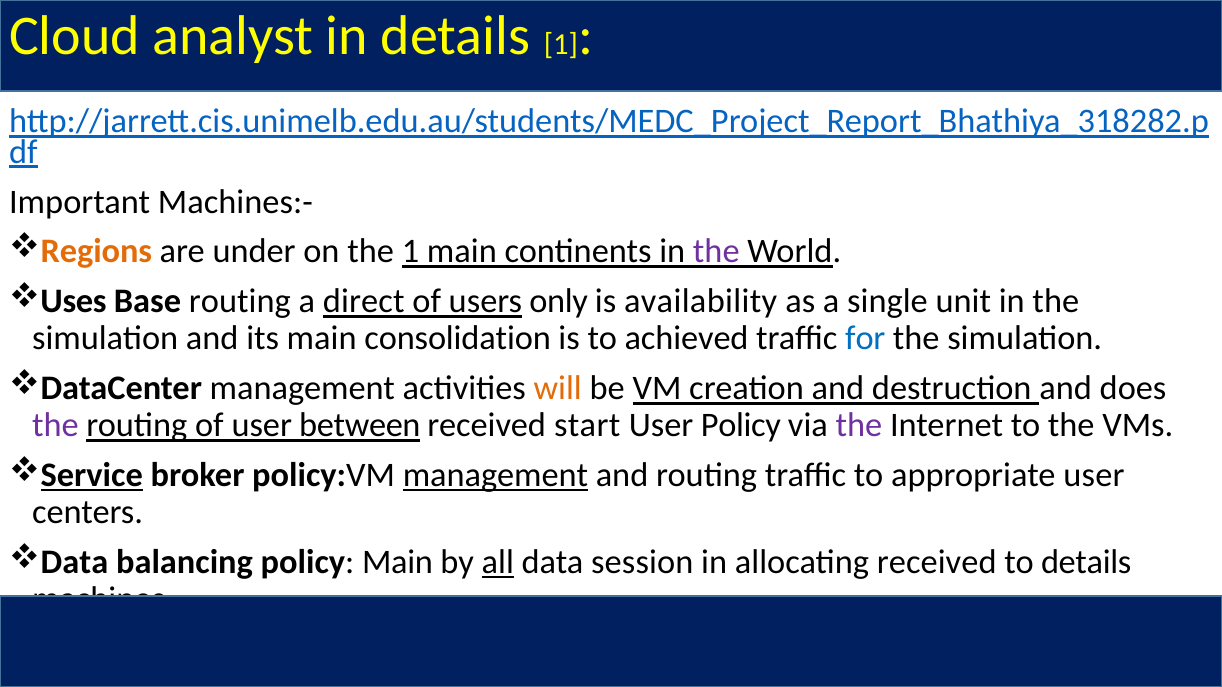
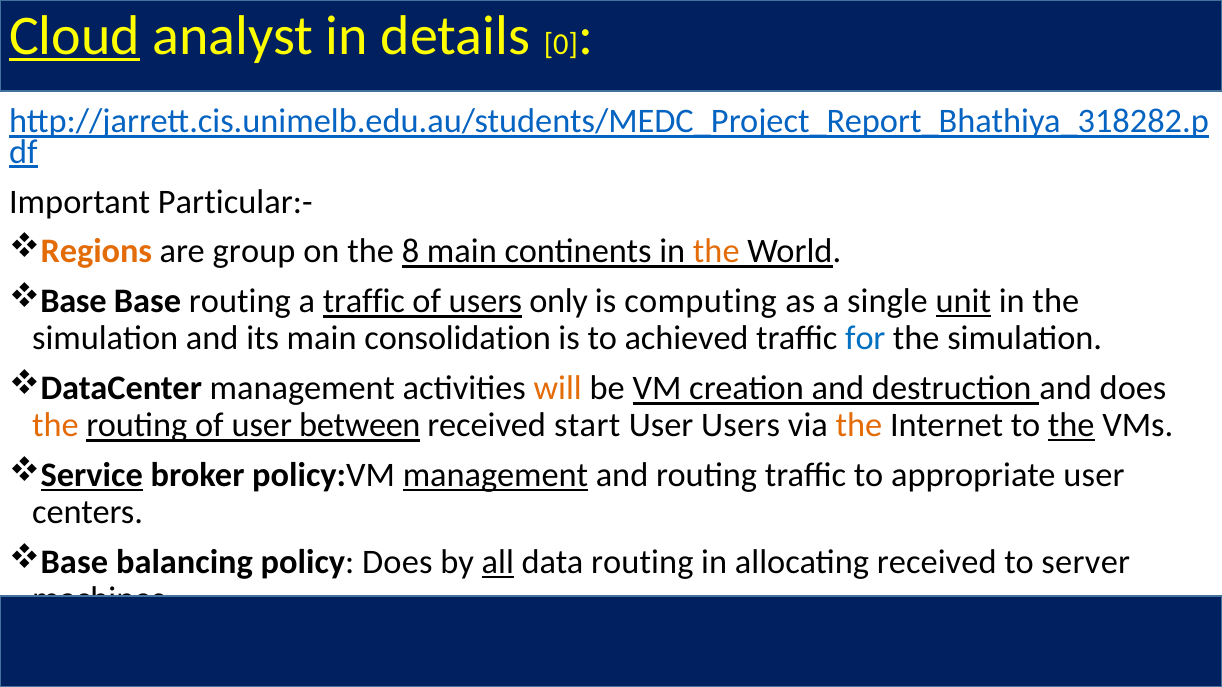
Cloud underline: none -> present (75, 36)
details 1: 1 -> 0 (561, 44)
Machines:-: Machines:- -> Particular:- (235, 202)
under: under -> group (254, 252)
the 1: 1 -> 8 (411, 252)
the colour: purple -> orange (716, 252)
Uses: Uses -> Base (74, 302)
a direct: direct -> traffic (364, 302)
availability: availability -> computing (701, 302)
unit underline: none -> present (963, 302)
the colour: purple -> orange (55, 426)
User Policy: Policy -> Users (741, 426)
the colour: purple -> orange (859, 426)
the underline: none -> present (1071, 426)
Data: Data -> Base (74, 563)
policy Main: Main -> Does (397, 563)
data session: session -> routing (642, 563)
to details: details -> server (1086, 563)
